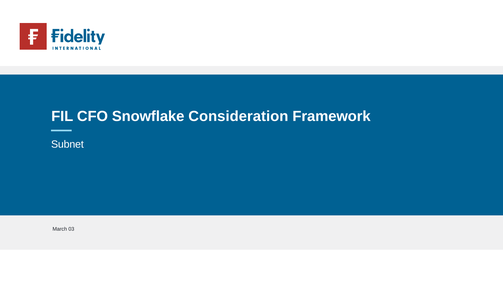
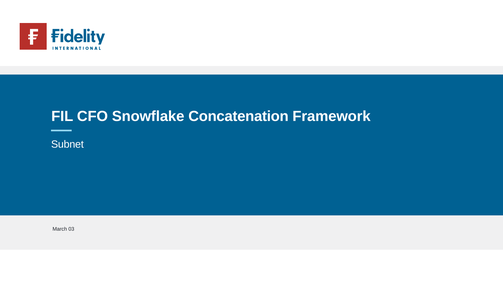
Consideration: Consideration -> Concatenation (238, 116)
